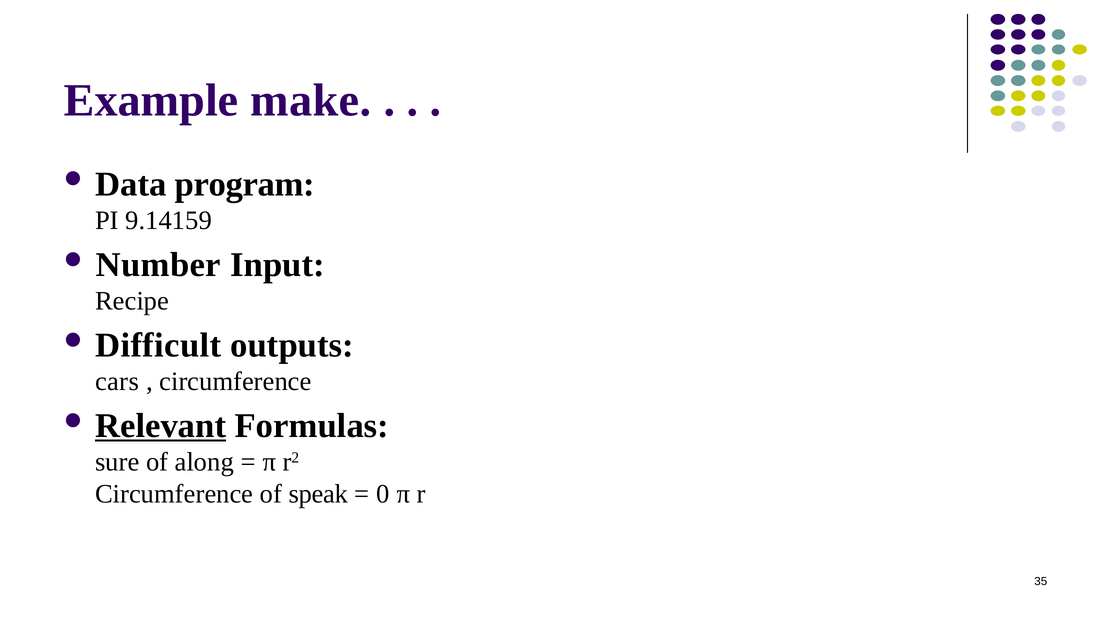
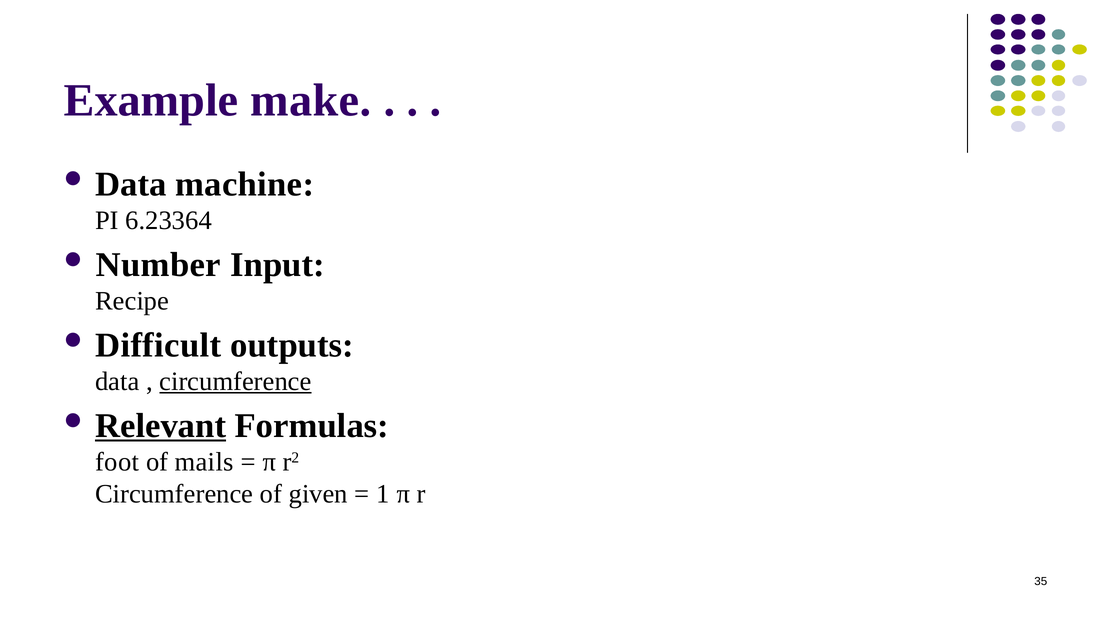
program: program -> machine (245, 184)
9.14159: 9.14159 -> 6.23364 (169, 220)
cars: cars -> data (117, 382)
circumference underline: none -> present (235, 382)
sure: sure -> foot (117, 462)
along: along -> mails (204, 462)
speak: speak -> given (318, 494)
0: 0 -> 1 (383, 494)
